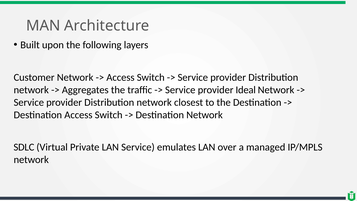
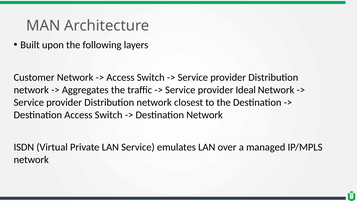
SDLC: SDLC -> ISDN (24, 147)
